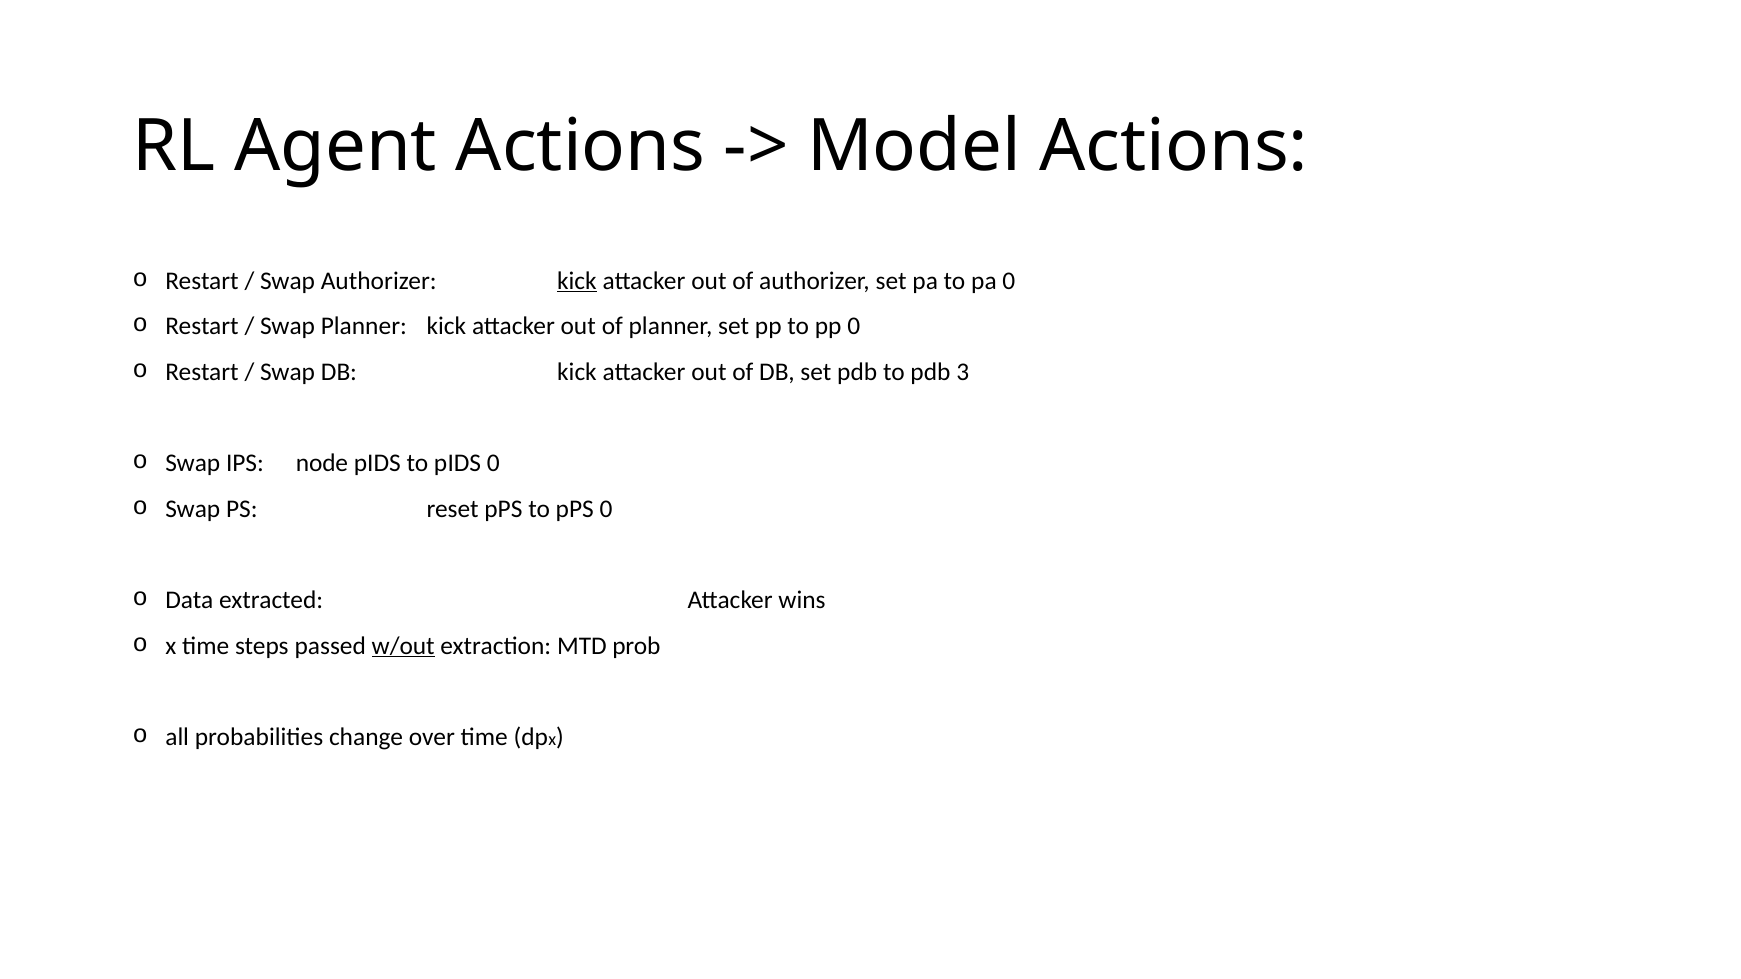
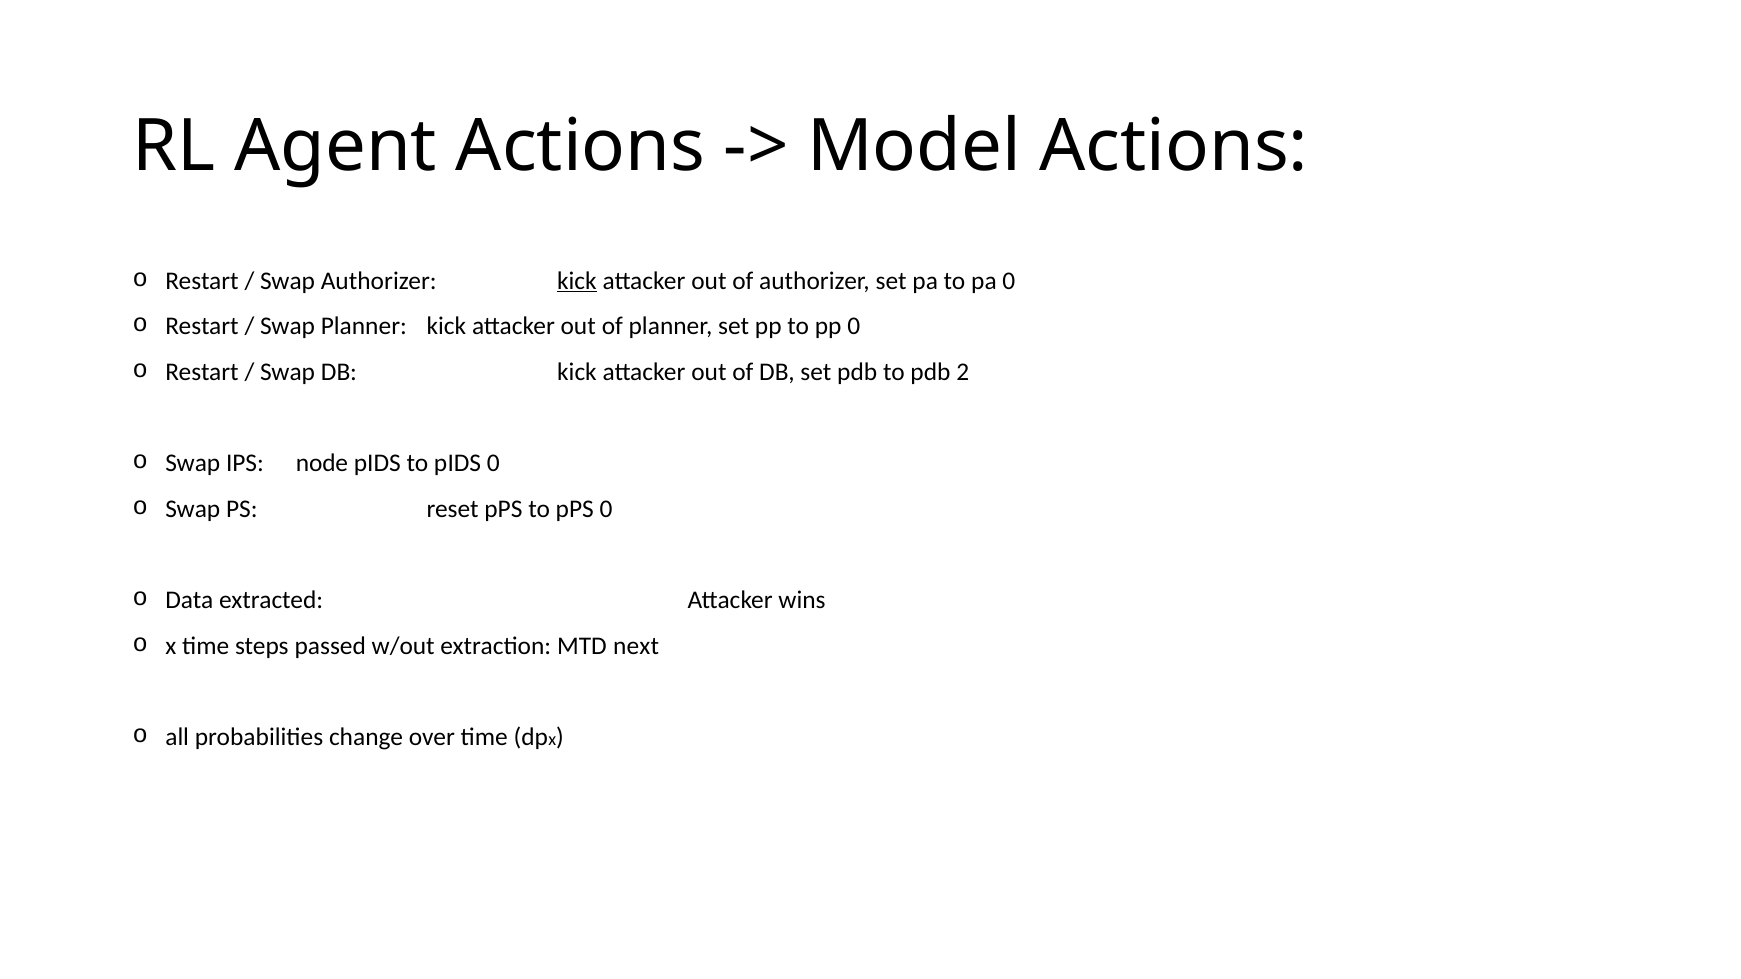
3: 3 -> 2 (963, 372)
w/out underline: present -> none (403, 646)
prob: prob -> next (636, 646)
